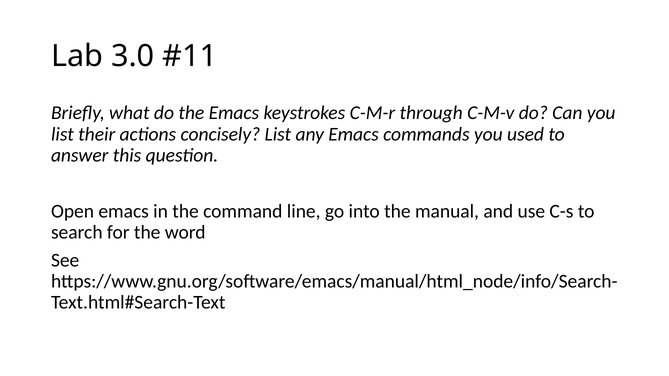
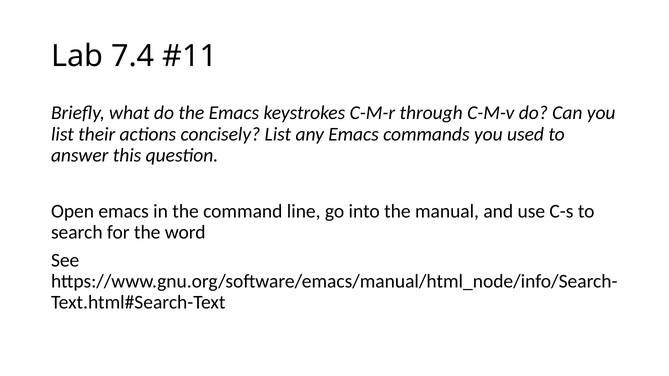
3.0: 3.0 -> 7.4 (133, 56)
